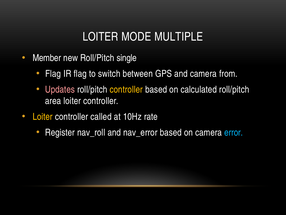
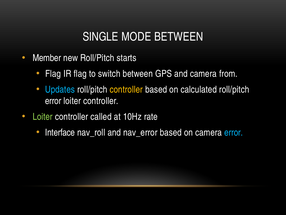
LOITER: LOITER -> SINGLE (100, 37)
MODE MULTIPLE: MULTIPLE -> BETWEEN (179, 37)
single: single -> starts (127, 58)
Updates colour: pink -> light blue (60, 89)
area: area -> error (53, 101)
Loiter colour: yellow -> light green (43, 116)
Register: Register -> Interface (60, 132)
